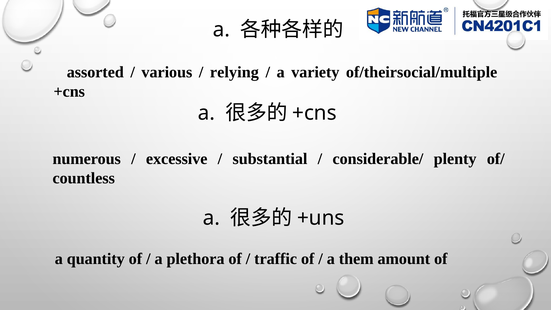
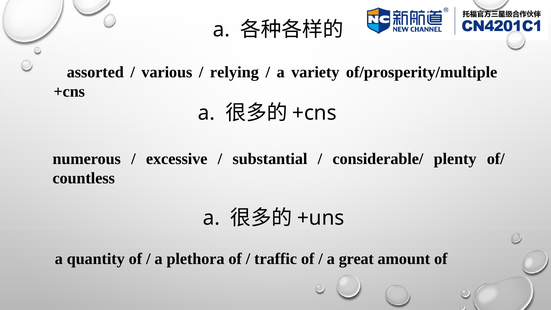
of/theirsocial/multiple: of/theirsocial/multiple -> of/prosperity/multiple (422, 72)
them: them -> great (356, 259)
